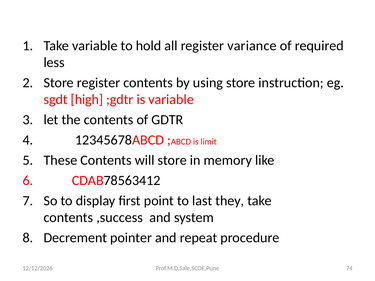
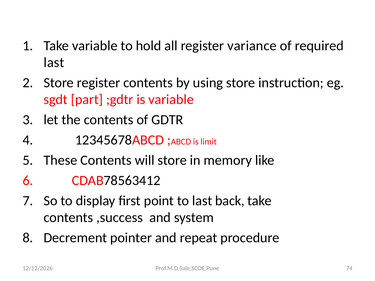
less: less -> last (54, 63)
high: high -> part (87, 100)
they: they -> back (230, 201)
